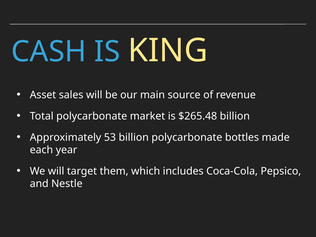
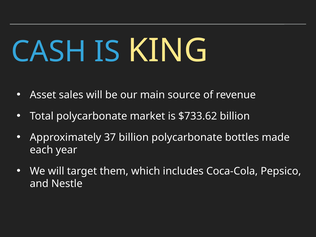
$265.48: $265.48 -> $733.62 (198, 116)
53: 53 -> 37 (110, 137)
